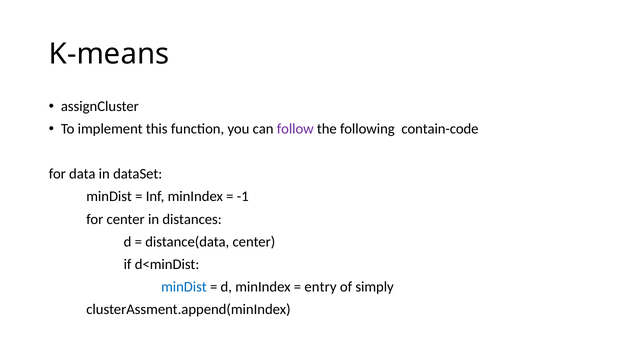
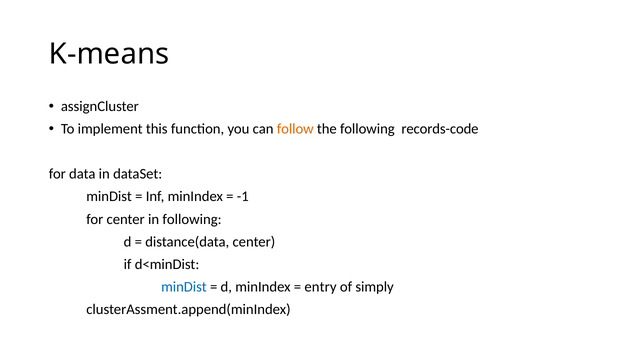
follow colour: purple -> orange (295, 129)
contain-code: contain-code -> records-code (440, 129)
in distances: distances -> following (192, 219)
